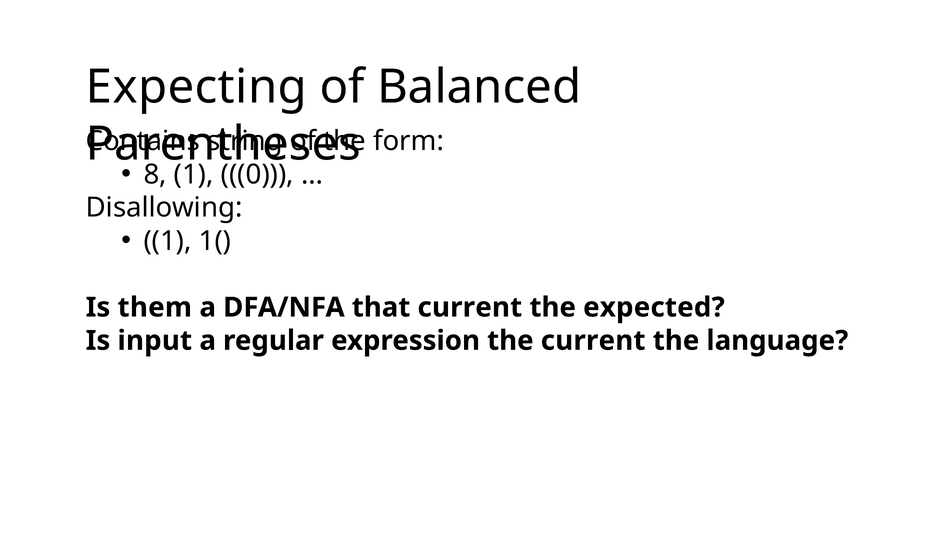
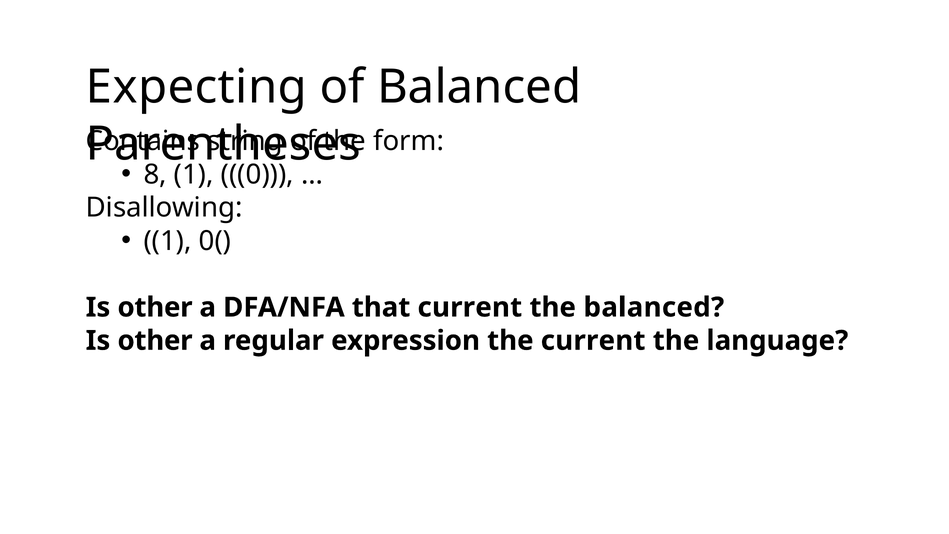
1(: 1( -> 0( (215, 241)
them: them -> other (155, 307)
the expected: expected -> balanced (654, 307)
input: input -> other (155, 341)
